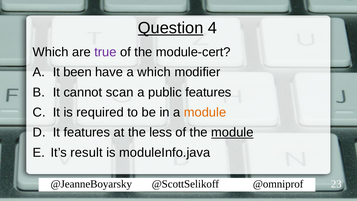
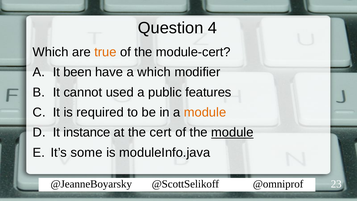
Question underline: present -> none (171, 28)
true colour: purple -> orange (105, 52)
scan: scan -> used (120, 92)
It features: features -> instance (87, 132)
less: less -> cert (161, 132)
result: result -> some (87, 152)
